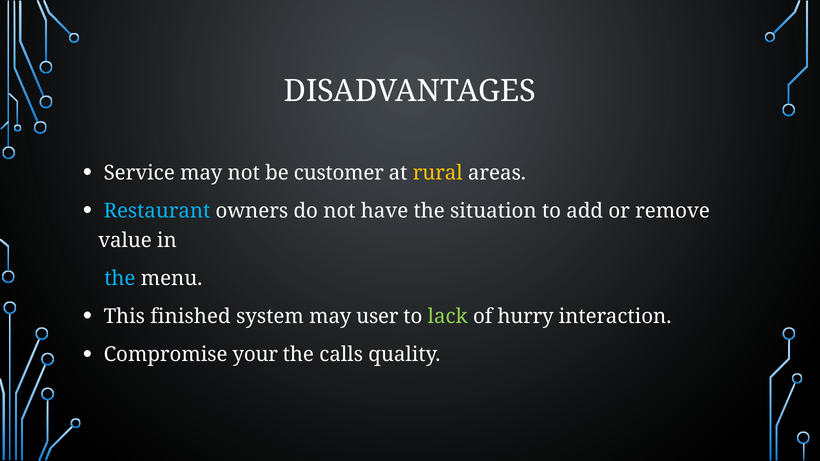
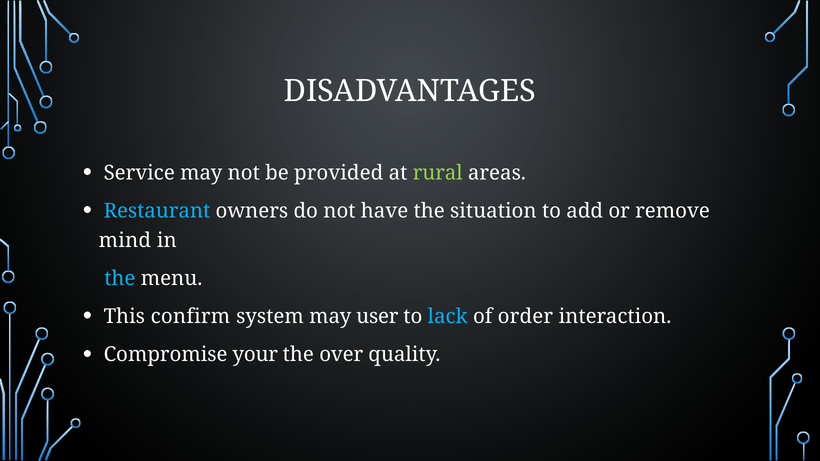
customer: customer -> provided (339, 173)
rural colour: yellow -> light green (438, 173)
value: value -> mind (125, 241)
finished: finished -> confirm (190, 317)
lack colour: light green -> light blue (448, 317)
hurry: hurry -> order (525, 317)
calls: calls -> over (341, 355)
